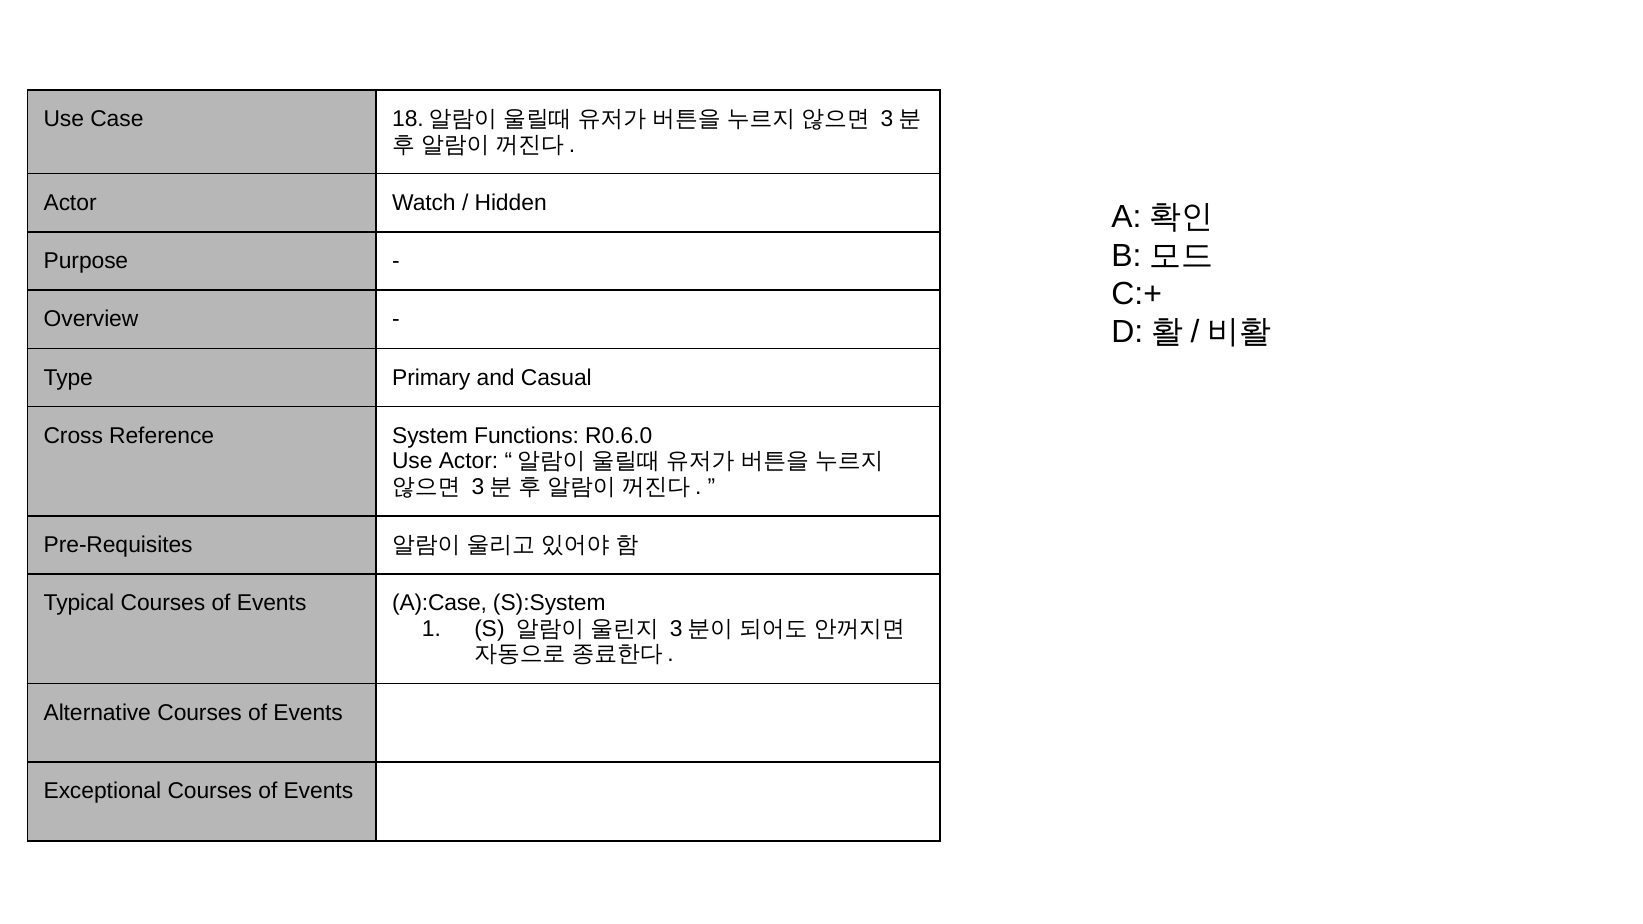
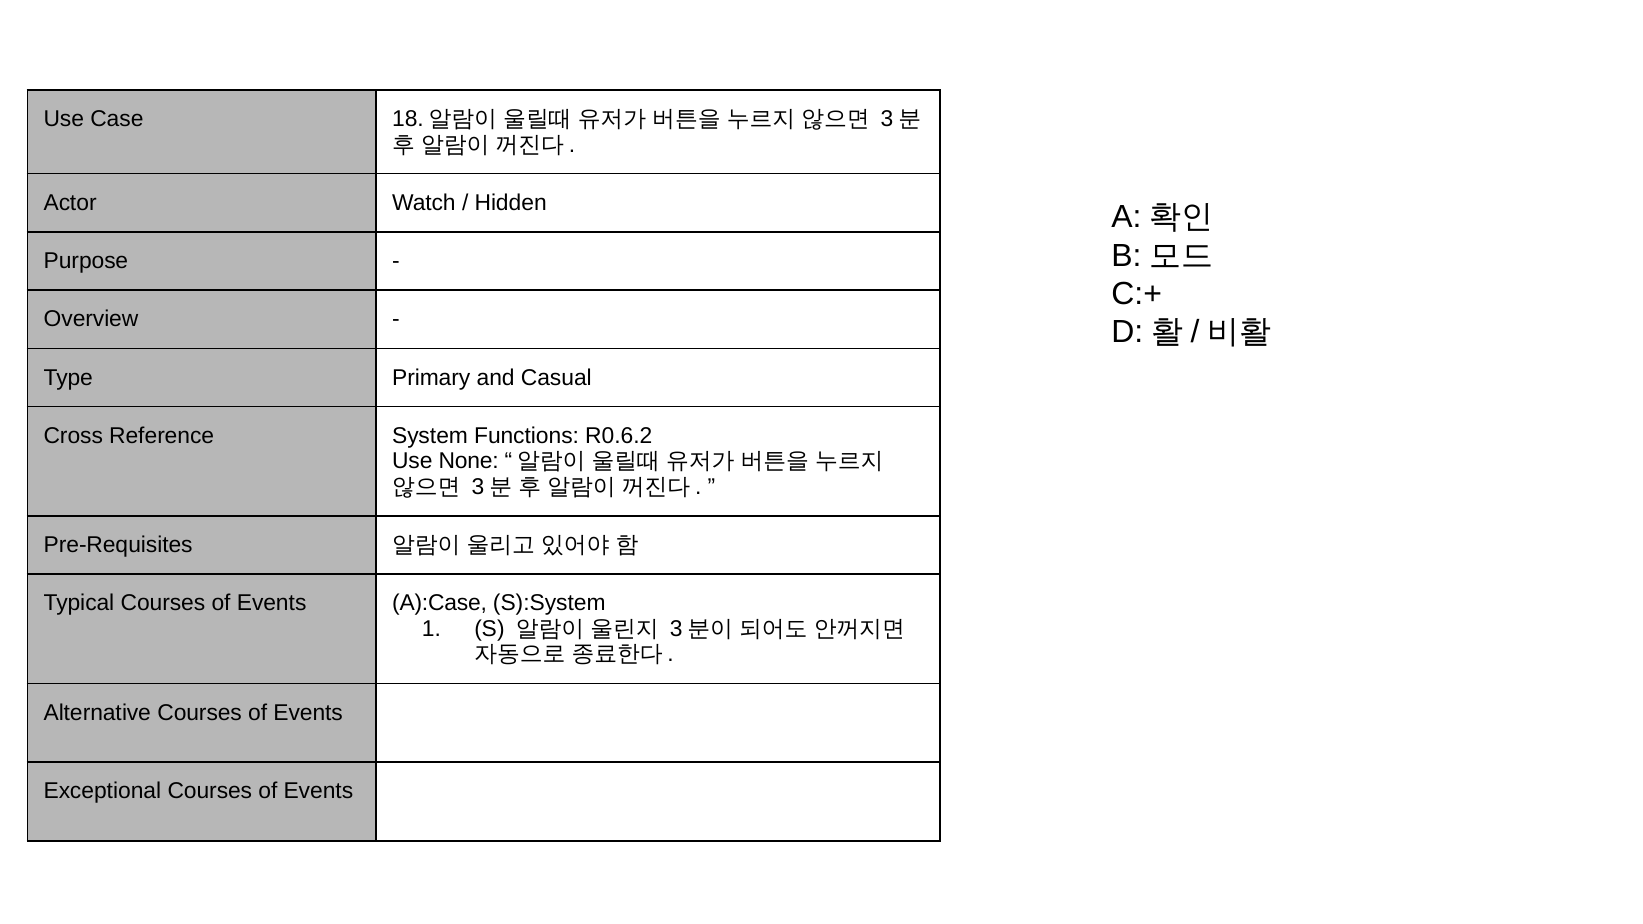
R0.6.0: R0.6.0 -> R0.6.2 (619, 436)
Use Actor: Actor -> None (469, 462)
